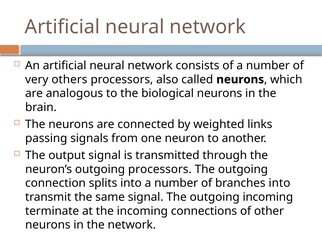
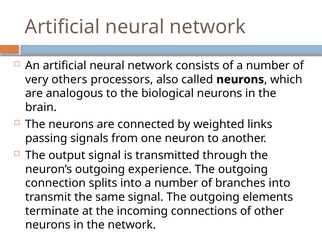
outgoing processors: processors -> experience (160, 170)
outgoing incoming: incoming -> elements (268, 197)
